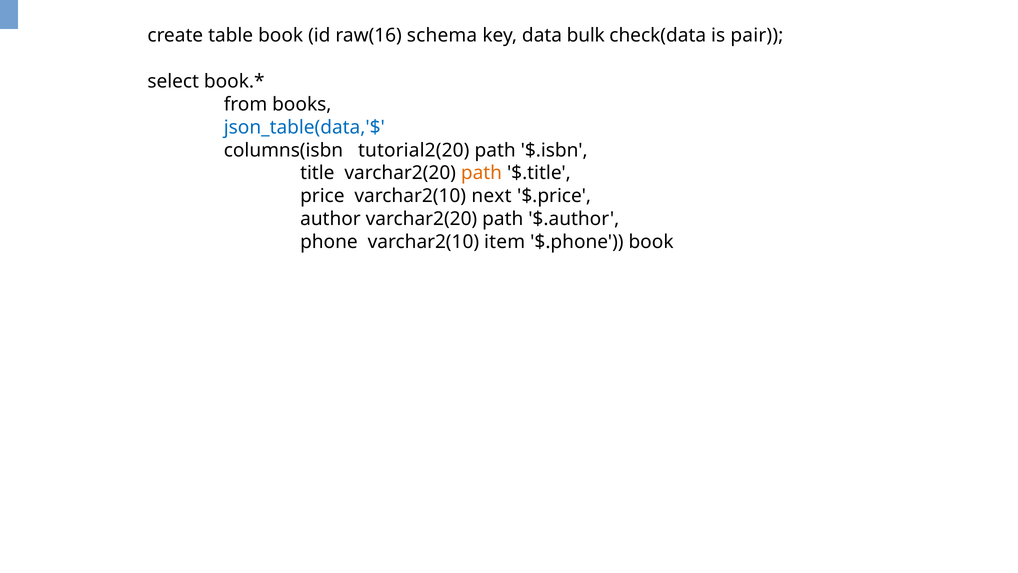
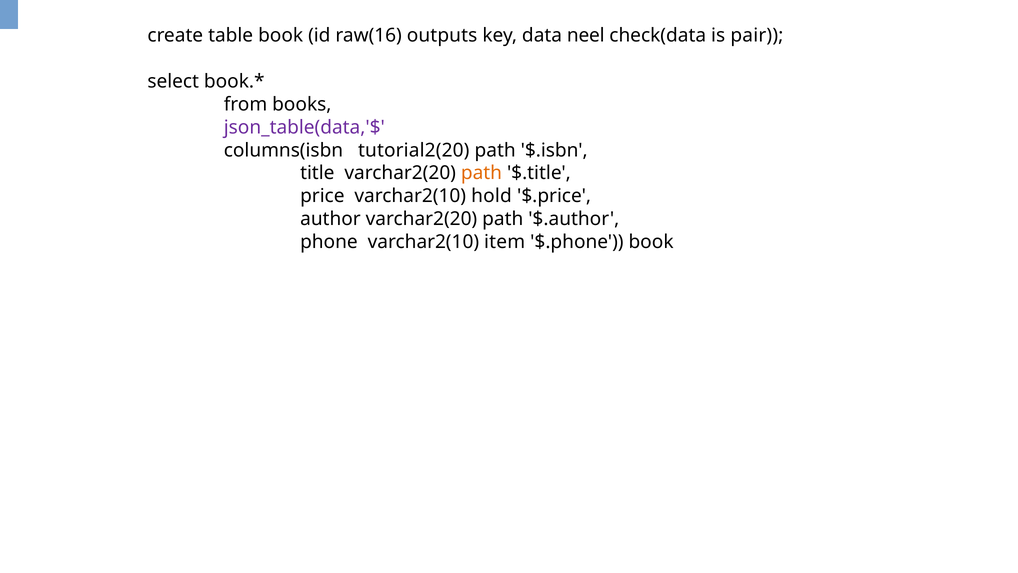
schema: schema -> outputs (442, 36)
bulk: bulk -> neel (586, 36)
json_table(data,'$ colour: blue -> purple (304, 127)
next: next -> hold (491, 196)
